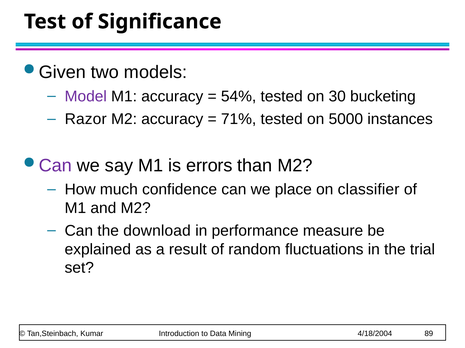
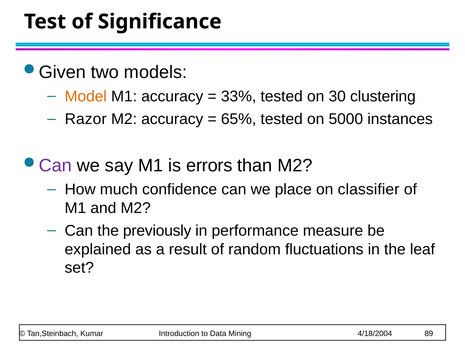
Model colour: purple -> orange (86, 97)
54%: 54% -> 33% (239, 97)
bucketing: bucketing -> clustering (383, 97)
71%: 71% -> 65% (239, 119)
download: download -> previously (157, 231)
trial: trial -> leaf (422, 250)
